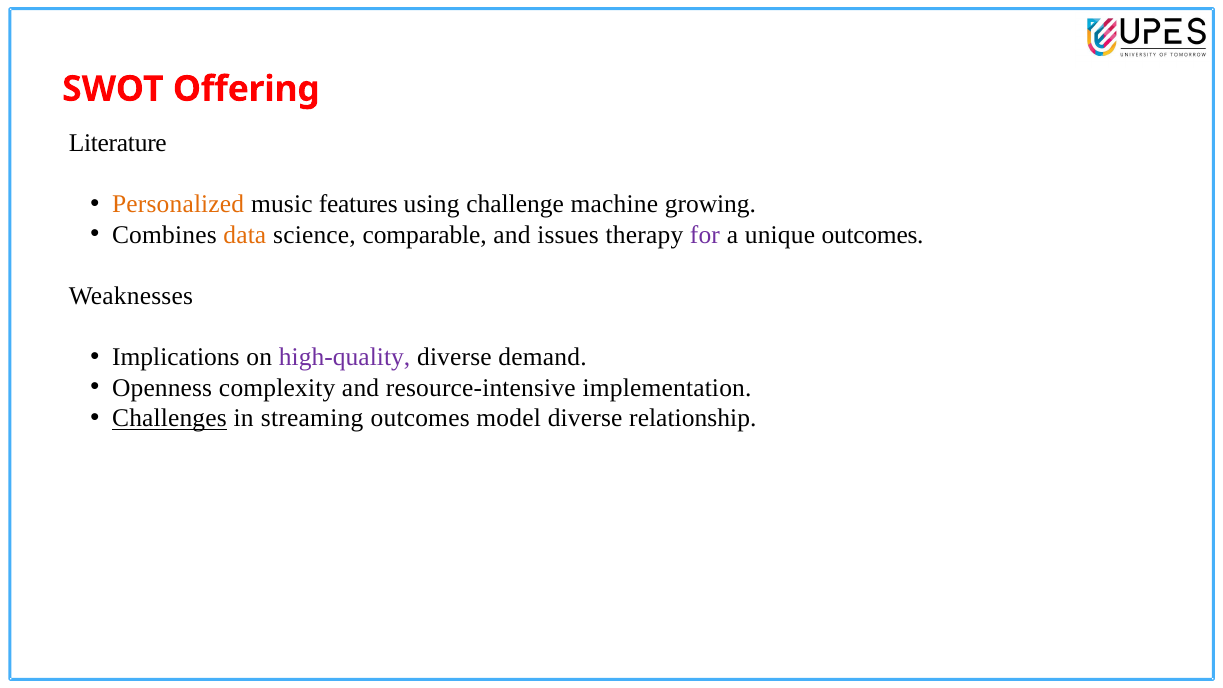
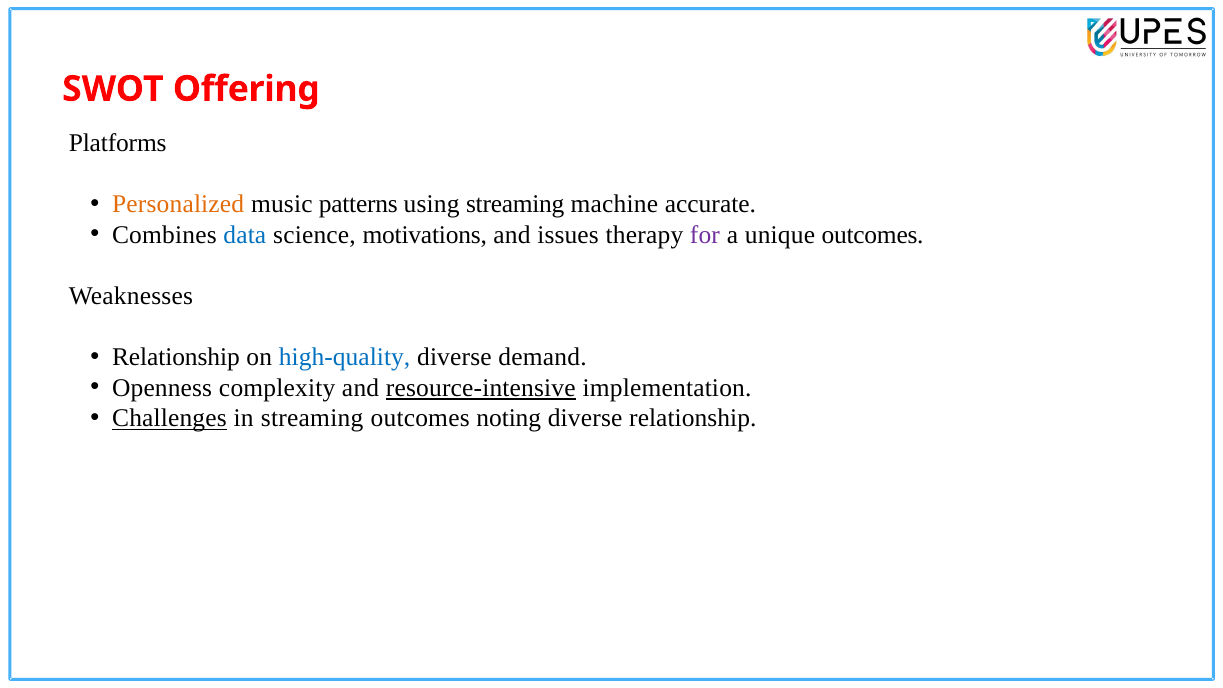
Literature: Literature -> Platforms (118, 143)
features: features -> patterns (358, 204)
using challenge: challenge -> streaming (515, 204)
growing: growing -> accurate (710, 204)
data colour: orange -> blue (245, 235)
comparable: comparable -> motivations (425, 235)
Implications: Implications -> Relationship (176, 357)
high-quality colour: purple -> blue (345, 357)
resource-intensive underline: none -> present (481, 388)
model: model -> noting (509, 418)
